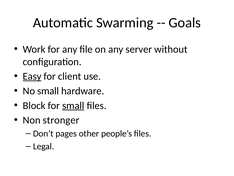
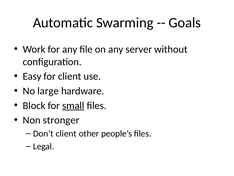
Easy underline: present -> none (32, 76)
No small: small -> large (48, 91)
Don’t pages: pages -> client (66, 133)
